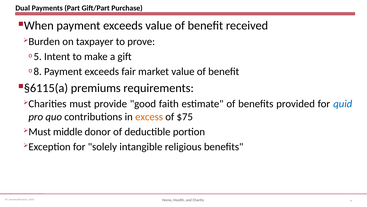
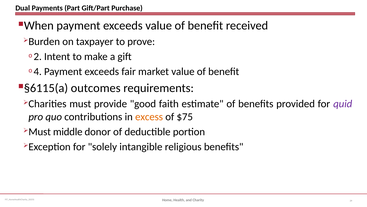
5: 5 -> 2 (38, 56)
8: 8 -> 4 (38, 71)
premiums: premiums -> outcomes (96, 88)
quid colour: blue -> purple (343, 104)
